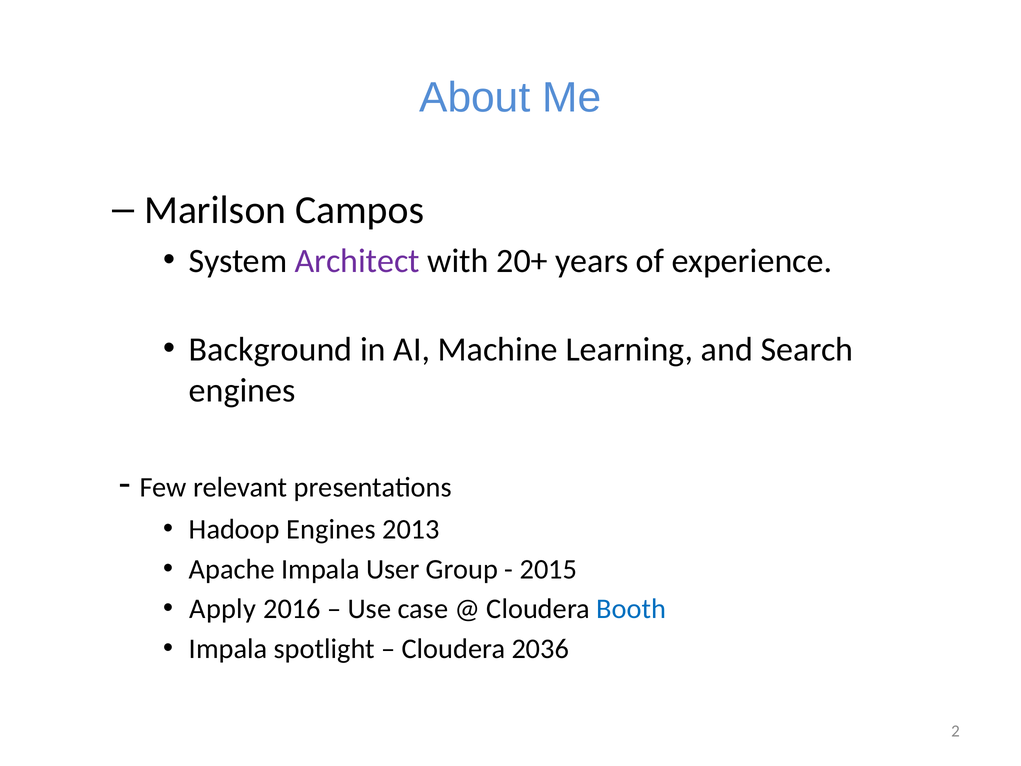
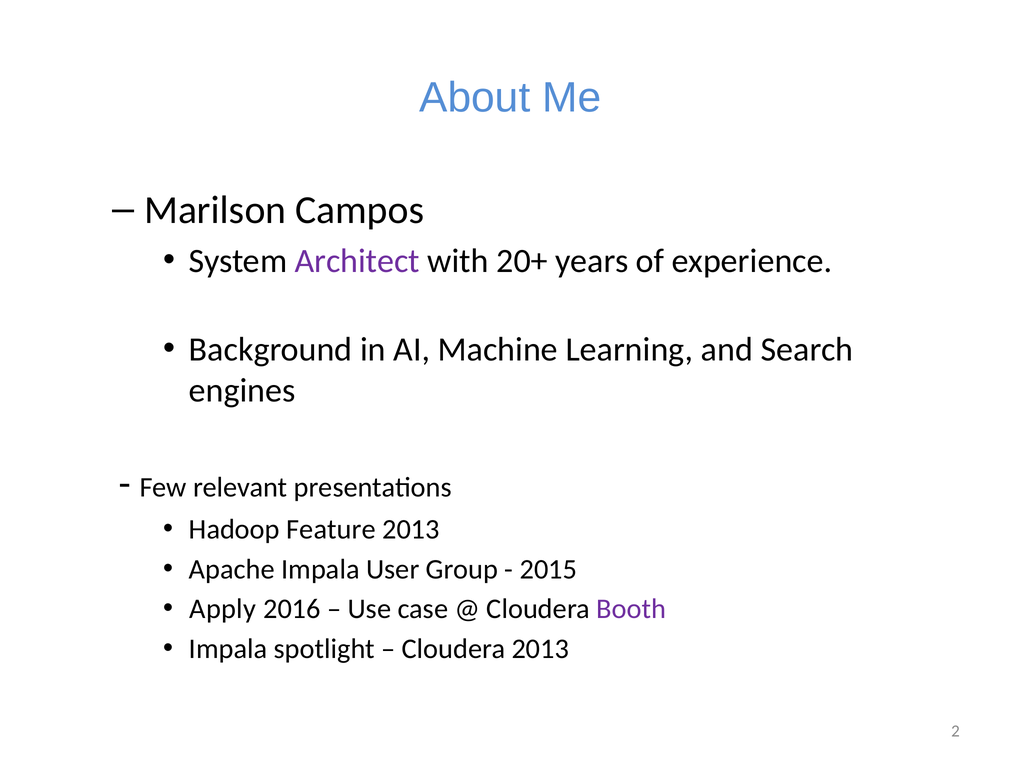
Hadoop Engines: Engines -> Feature (331, 529)
Booth colour: blue -> purple (631, 609)
Cloudera 2036: 2036 -> 2013 (540, 649)
